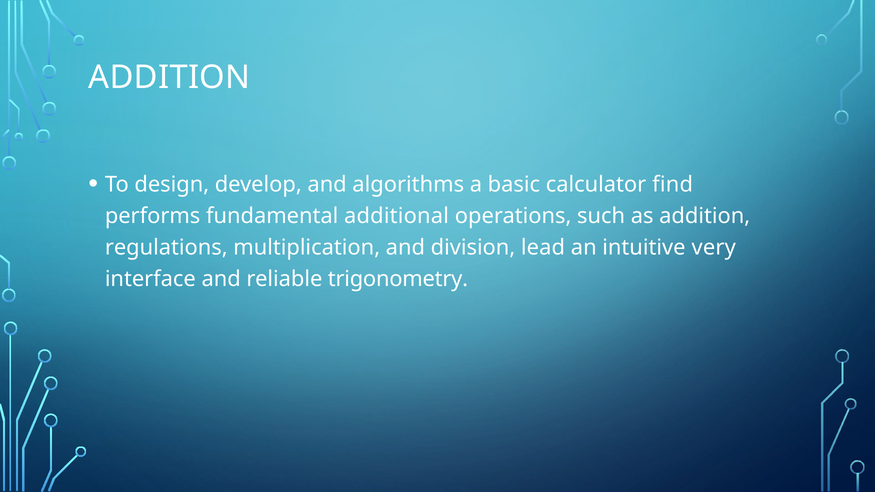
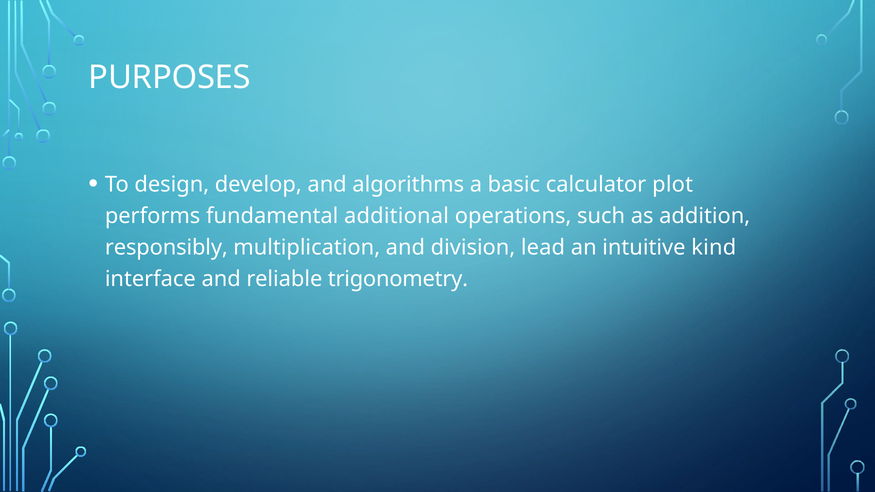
ADDITION: ADDITION -> PURPOSES (170, 78)
find: find -> plot (673, 185)
regulations: regulations -> responsibly (166, 248)
very: very -> kind (714, 248)
